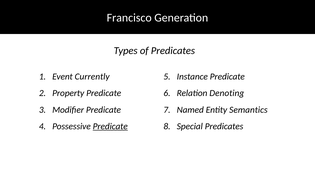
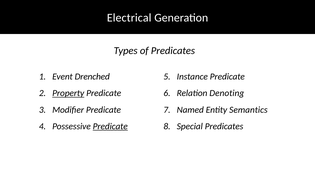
Francisco: Francisco -> Electrical (129, 18)
Currently: Currently -> Drenched (92, 77)
Property underline: none -> present (68, 93)
